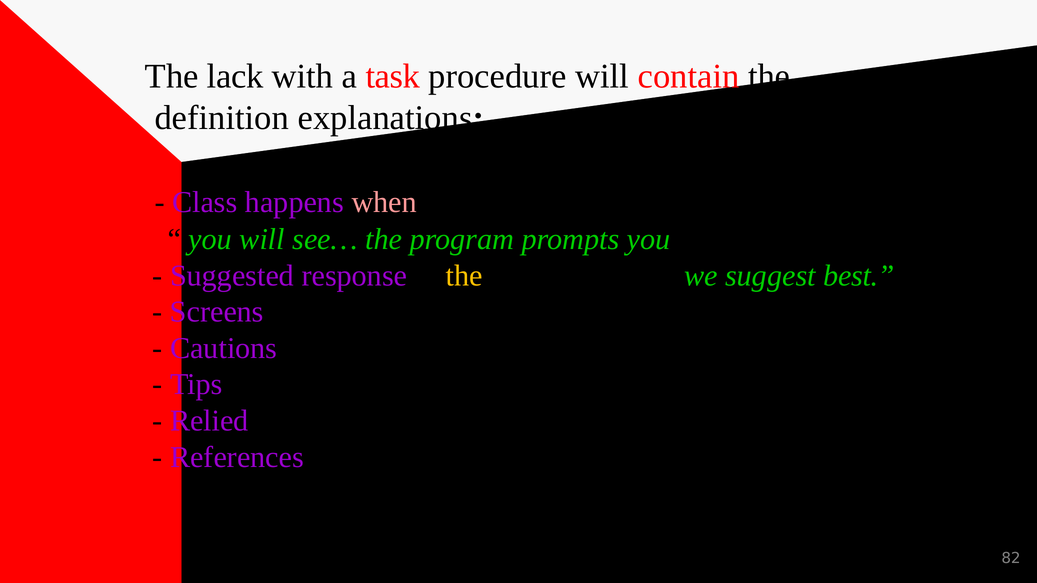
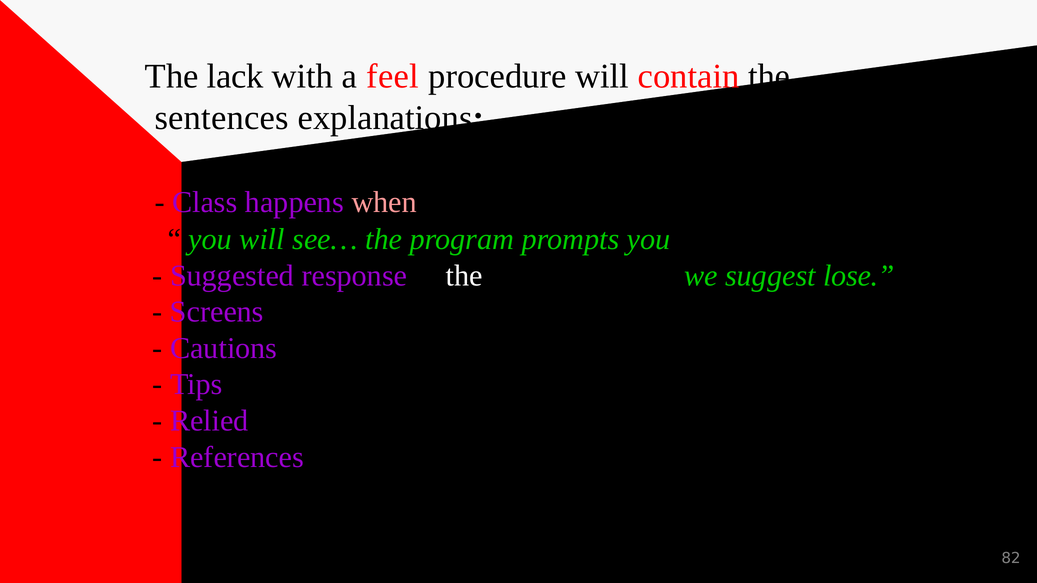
task: task -> feel (393, 76)
definition: definition -> sentences (222, 118)
the colour: yellow -> white (464, 276)
best: best -> lose (859, 276)
